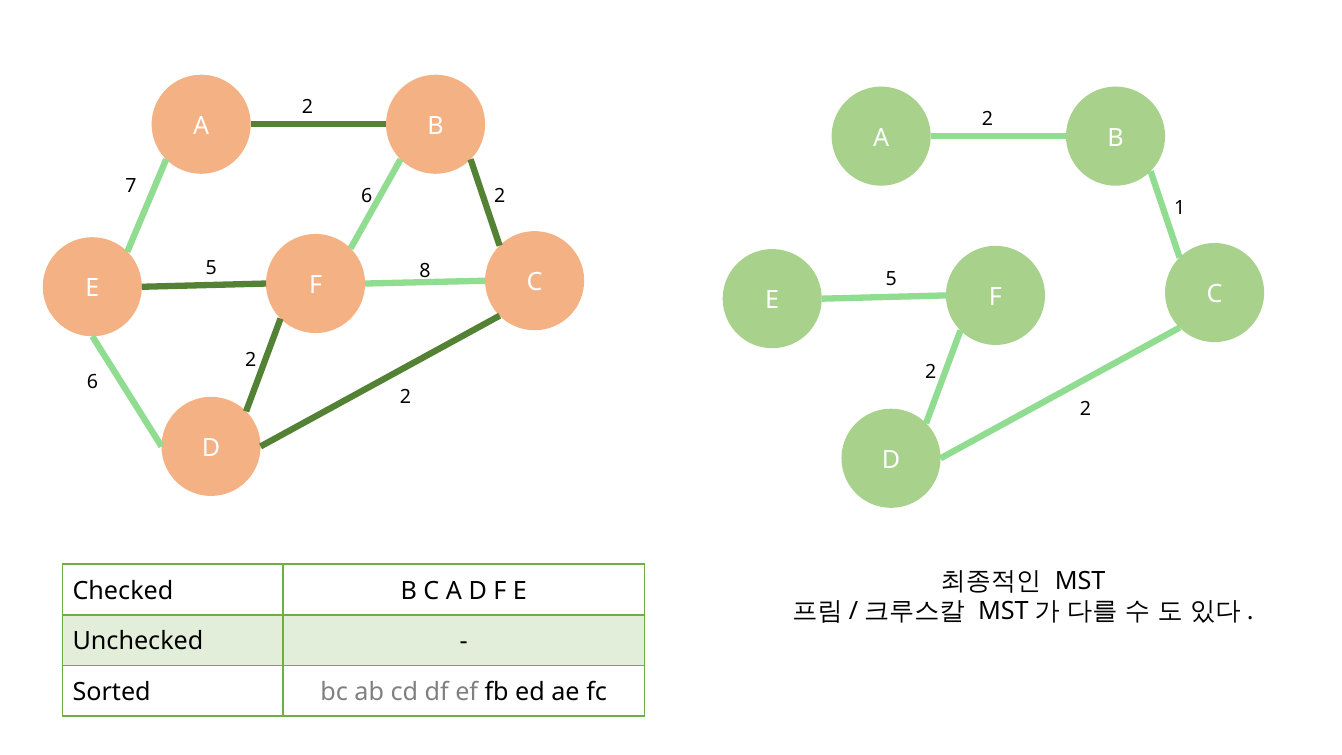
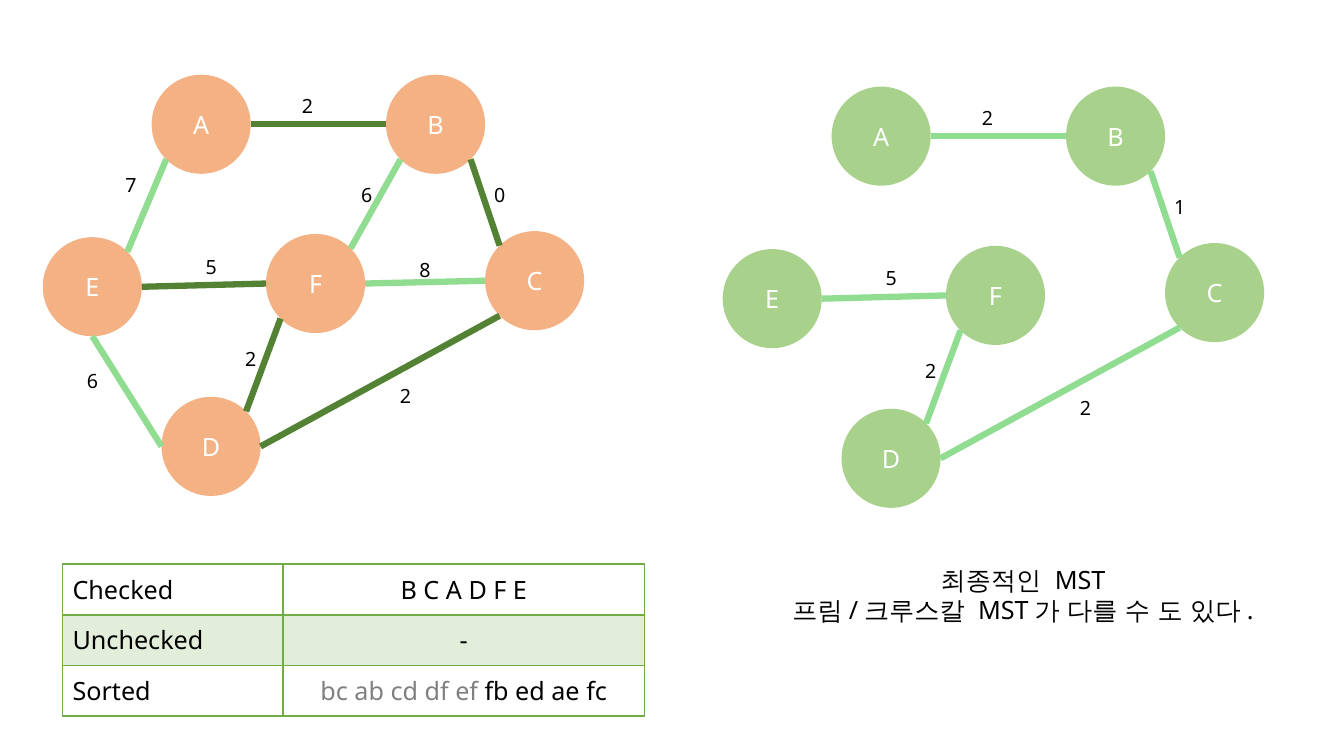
2: 2 -> 0 (500, 196)
